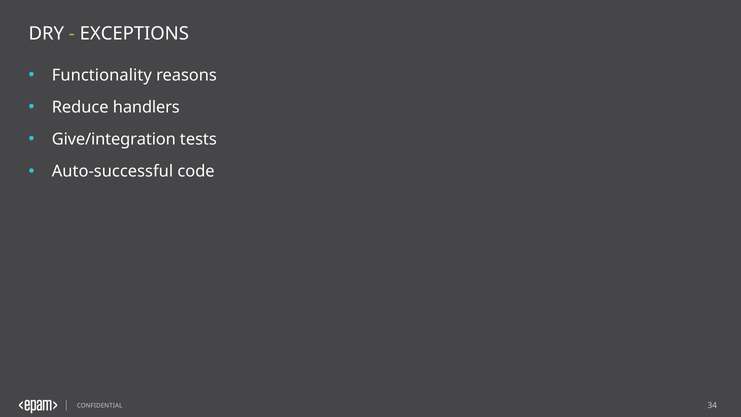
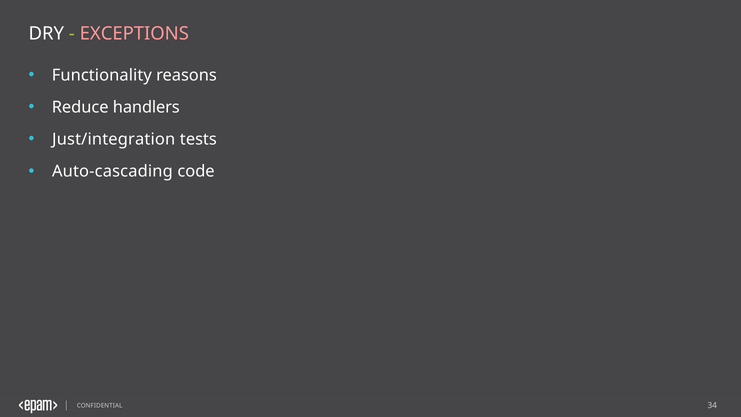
EXCEPTIONS colour: white -> pink (134, 34)
Give/integration: Give/integration -> Just/integration (114, 139)
Auto-successful: Auto-successful -> Auto-cascading (112, 171)
